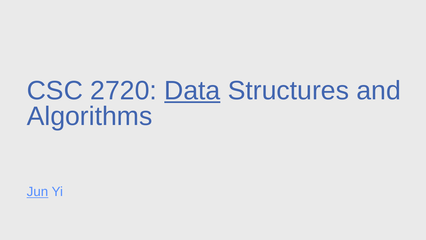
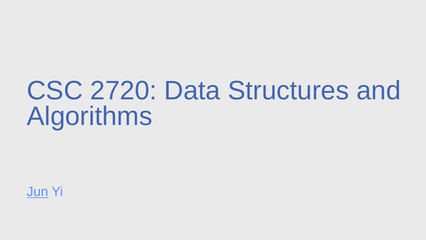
Data underline: present -> none (192, 90)
